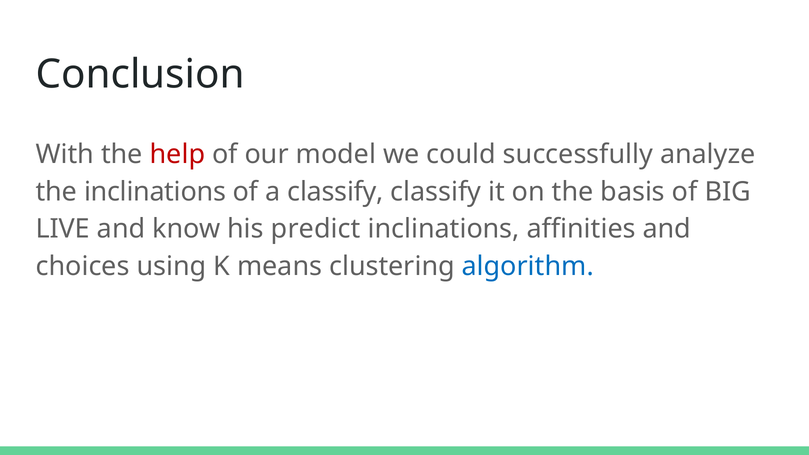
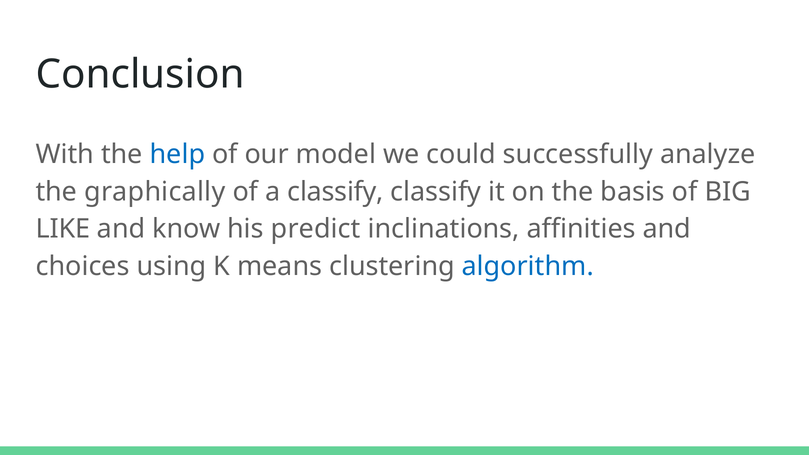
help colour: red -> blue (177, 155)
the inclinations: inclinations -> graphically (155, 192)
LIVE: LIVE -> LIKE (63, 229)
